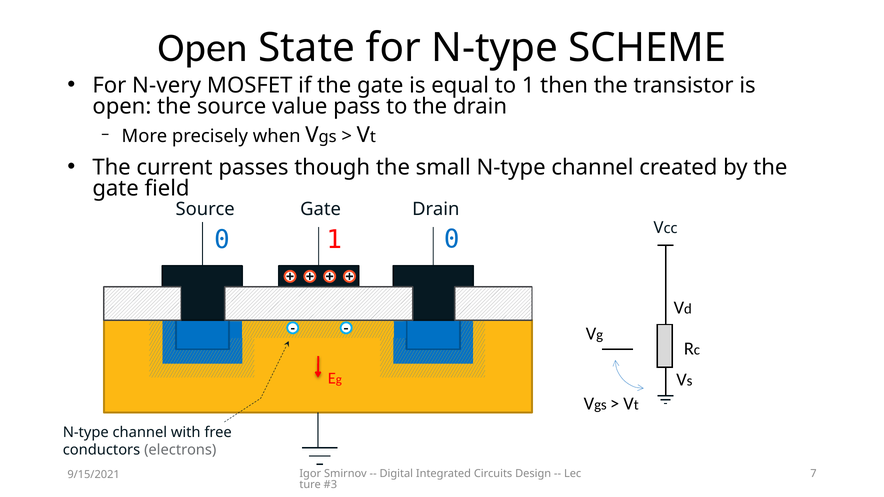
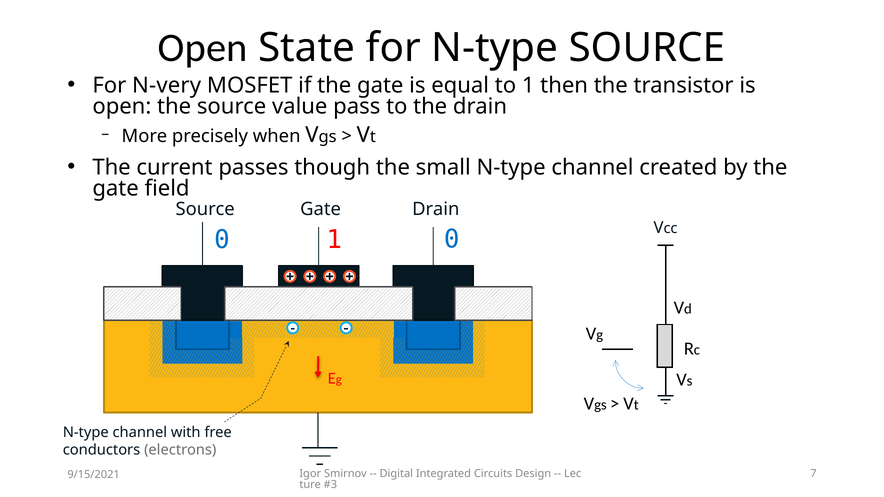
N-type SCHEME: SCHEME -> SOURCE (647, 48)
